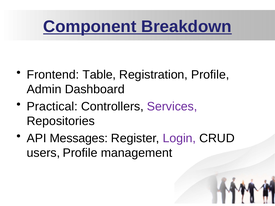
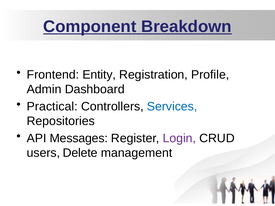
Table: Table -> Entity (99, 75)
Services colour: purple -> blue (172, 107)
users Profile: Profile -> Delete (80, 153)
